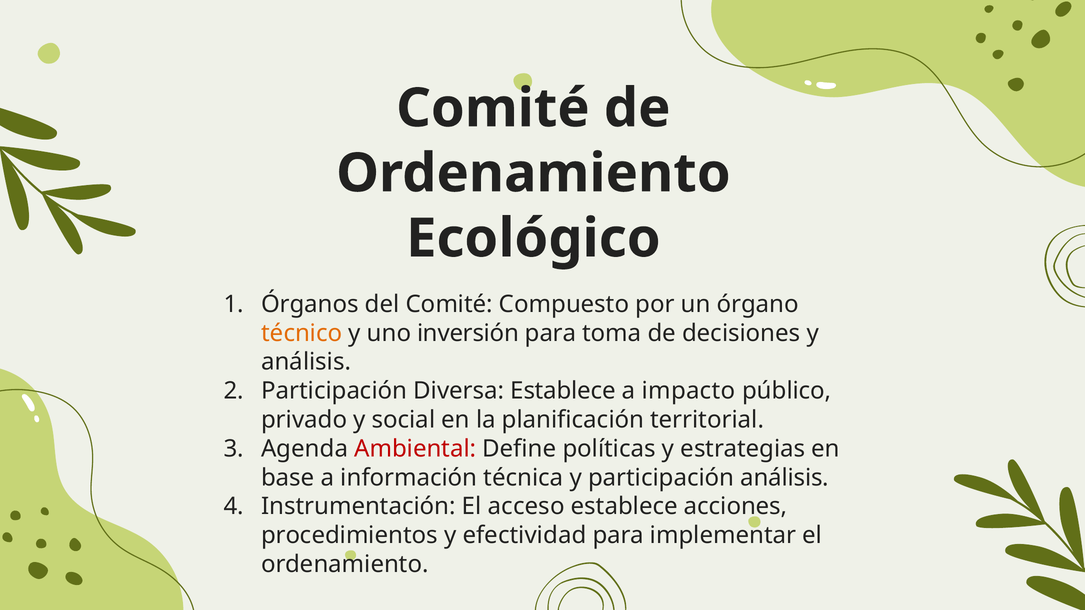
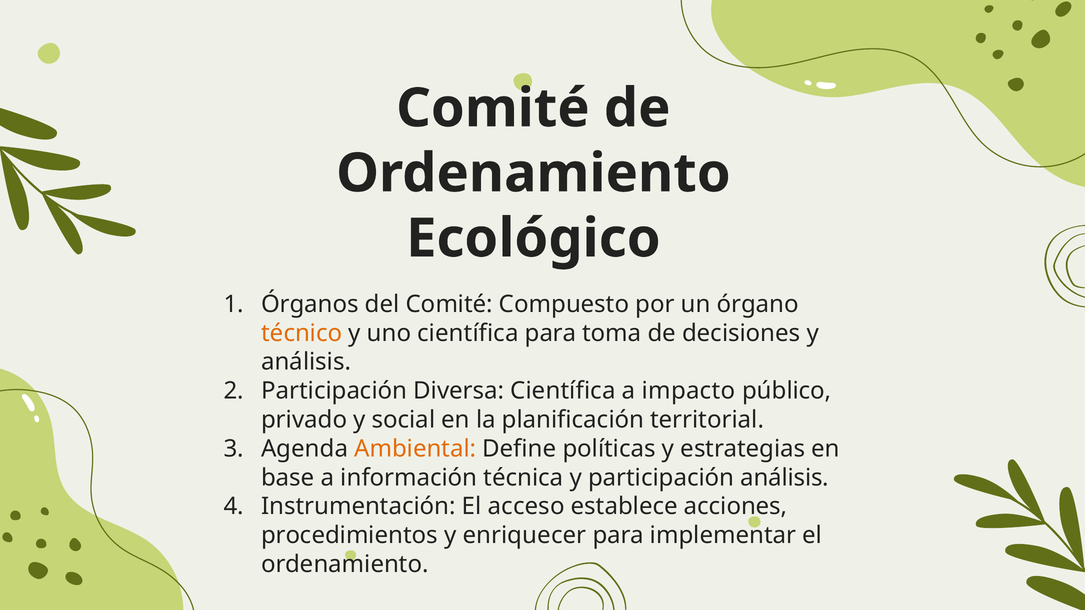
uno inversión: inversión -> científica (468, 333)
Diversa Establece: Establece -> Científica (563, 391)
Ambiental colour: red -> orange (415, 449)
efectividad: efectividad -> enriquecer (524, 536)
